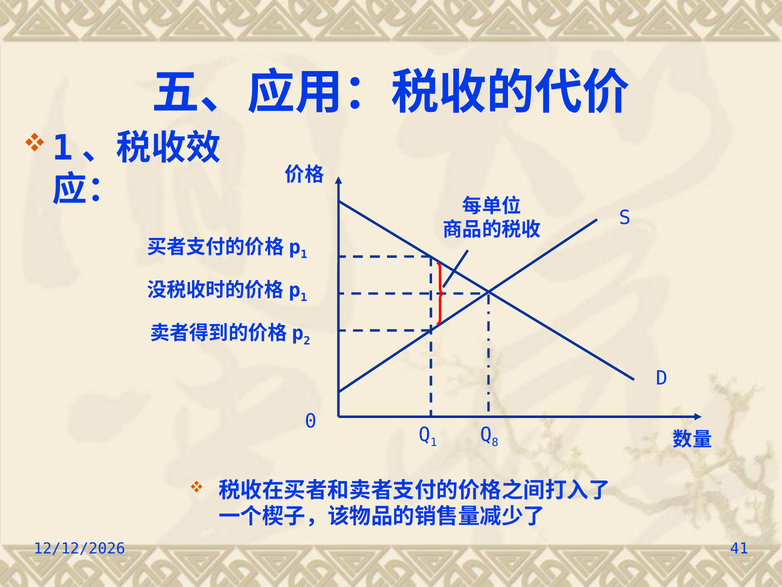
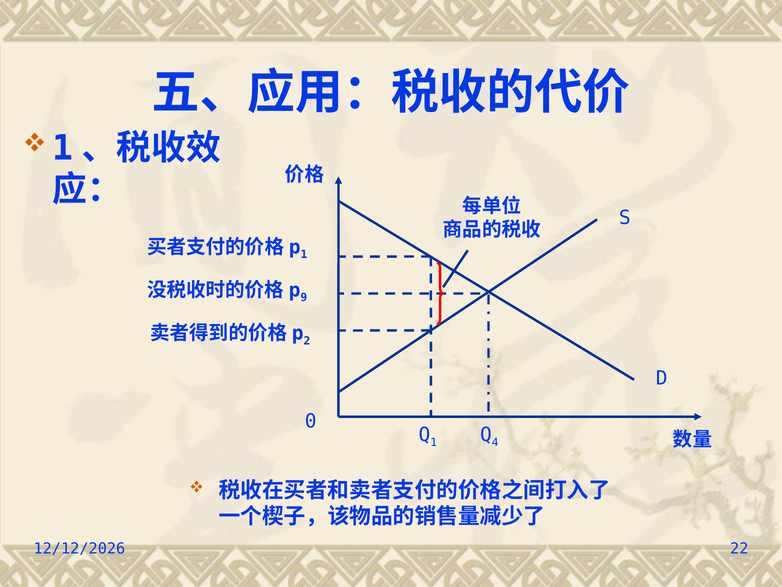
1: 1 -> 9 (304, 297)
8: 8 -> 4 (495, 442)
41: 41 -> 22 (739, 548)
